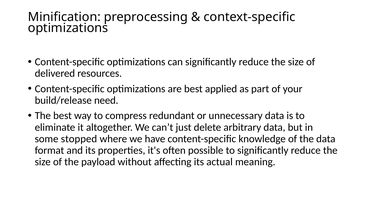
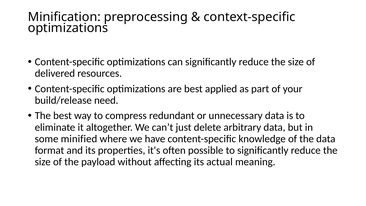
stopped: stopped -> minified (79, 139)
